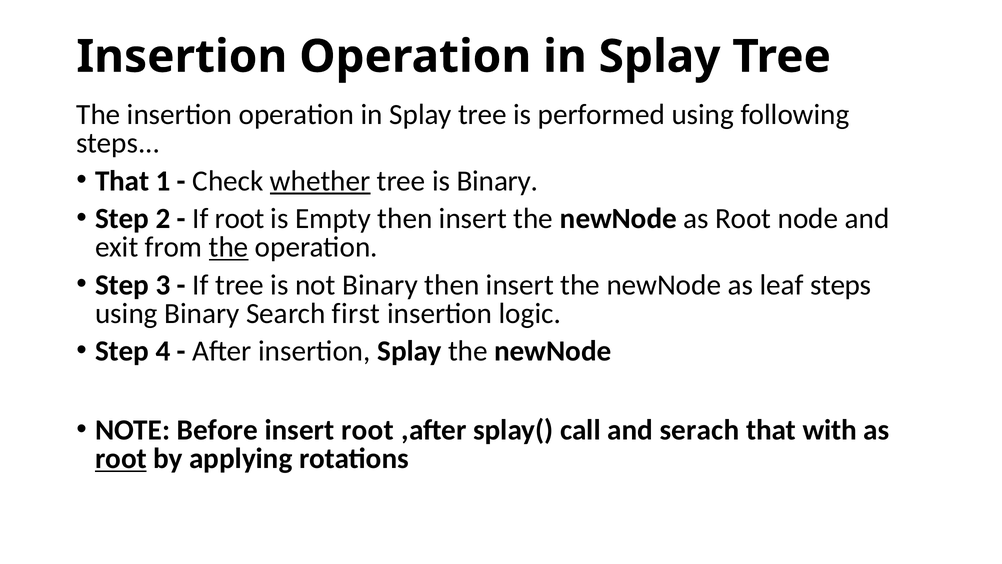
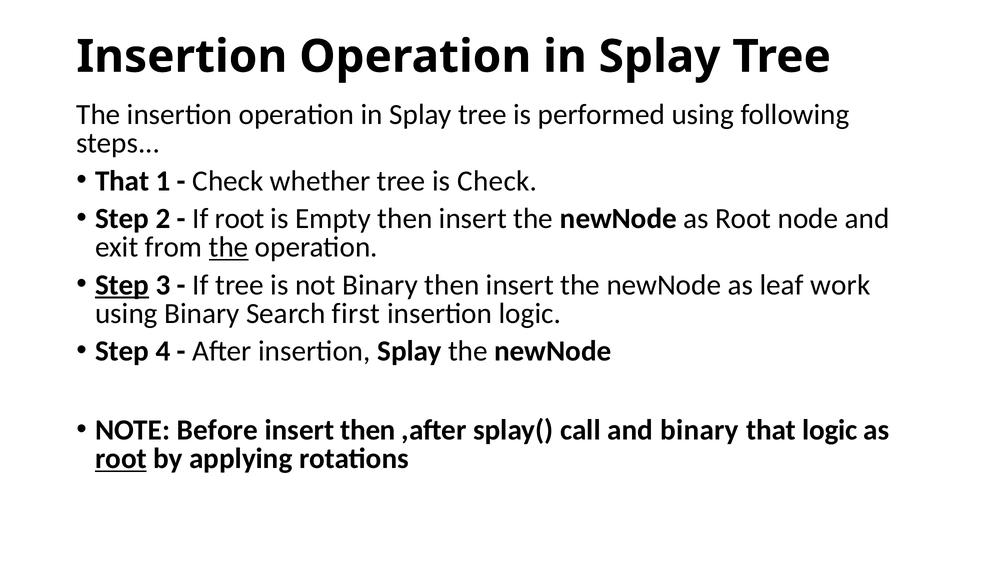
whether underline: present -> none (320, 181)
is Binary: Binary -> Check (497, 181)
Step underline: none -> present (122, 285)
leaf steps: steps -> work (840, 285)
insert root: root -> then (368, 430)
and serach: serach -> binary (699, 430)
that with: with -> logic (830, 430)
